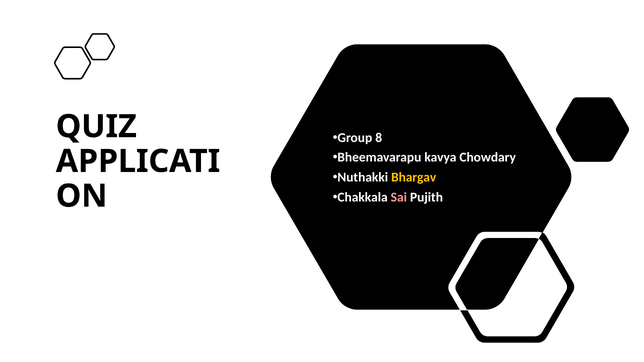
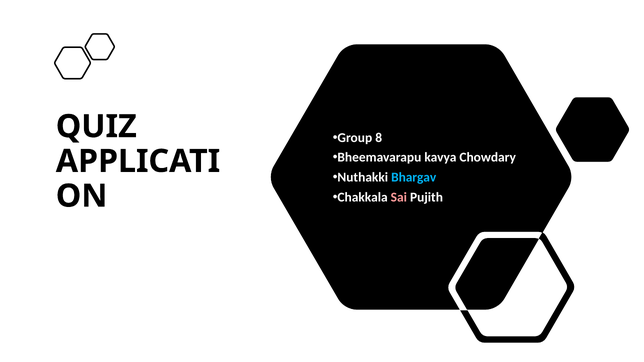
Bhargav colour: yellow -> light blue (414, 177)
